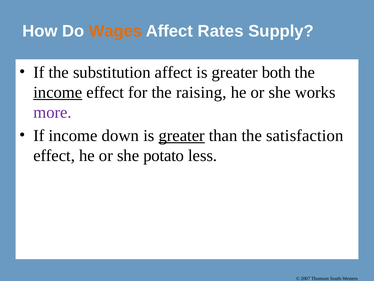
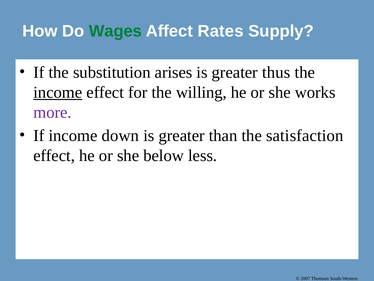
Wages colour: orange -> green (115, 31)
substitution affect: affect -> arises (174, 72)
both: both -> thus (276, 72)
raising: raising -> willing (201, 92)
greater underline: present -> none (182, 135)
potato: potato -> below (164, 155)
